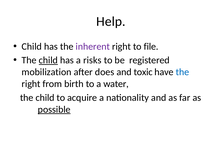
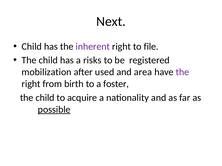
Help: Help -> Next (111, 21)
child underline: present -> none (48, 60)
does: does -> used (105, 72)
toxic: toxic -> area (143, 72)
the colour: blue -> purple (182, 72)
water: water -> foster (116, 84)
